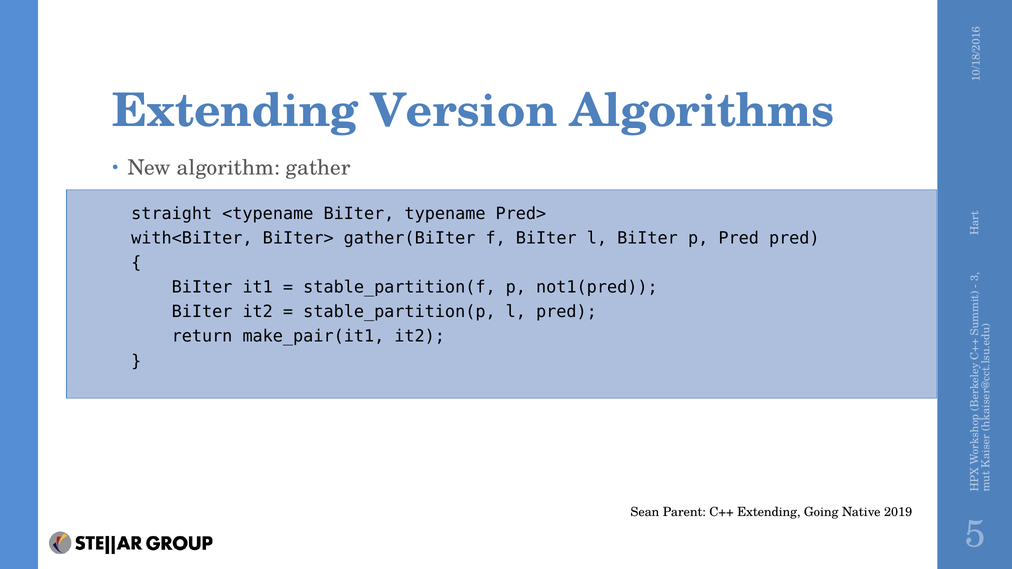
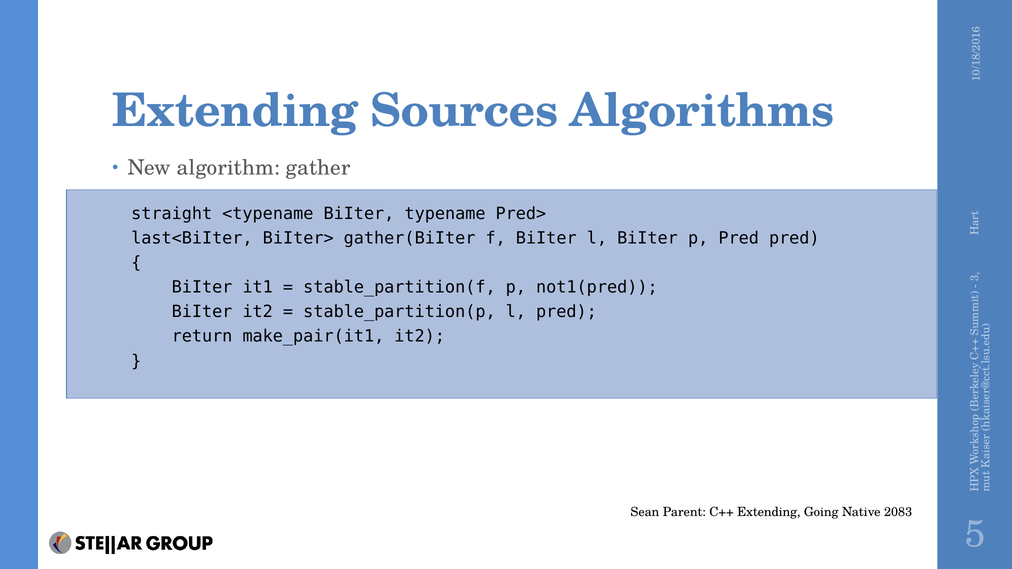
Version: Version -> Sources (464, 111)
with<BiIter: with<BiIter -> last<BiIter (192, 238)
2019: 2019 -> 2083 (898, 513)
